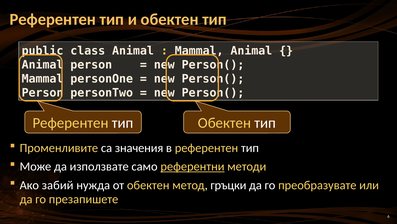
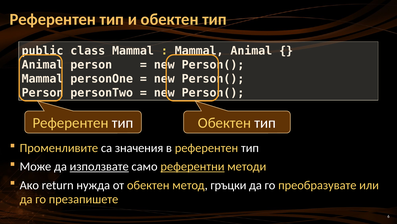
class Animal: Animal -> Mammal (133, 51)
използвате underline: none -> present (99, 166)
забий: забий -> return (58, 185)
